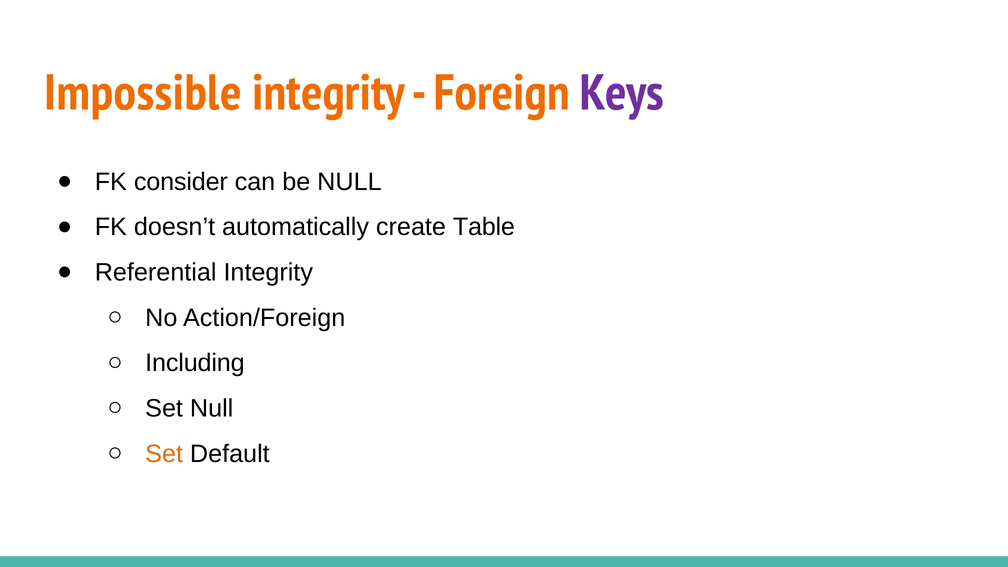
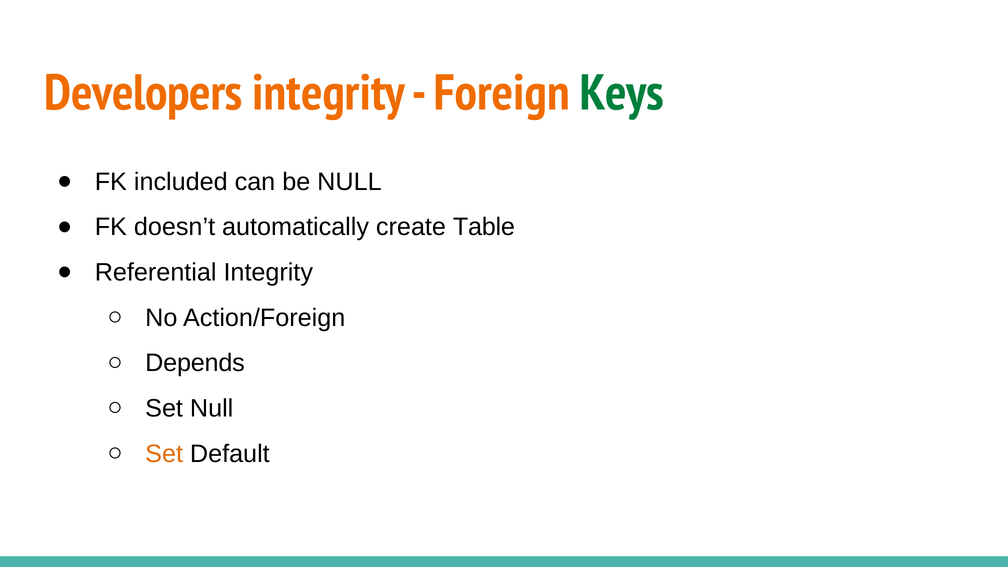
Impossible: Impossible -> Developers (144, 93)
Keys colour: purple -> green (622, 93)
consider: consider -> included (181, 182)
Including: Including -> Depends (195, 363)
